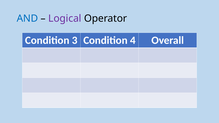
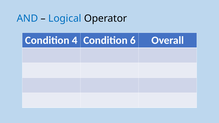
Logical colour: purple -> blue (65, 18)
3: 3 -> 4 (75, 40)
4: 4 -> 6 (133, 40)
